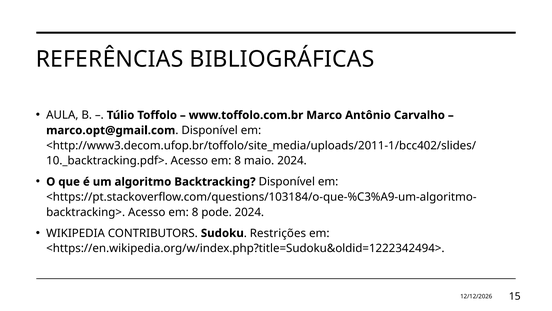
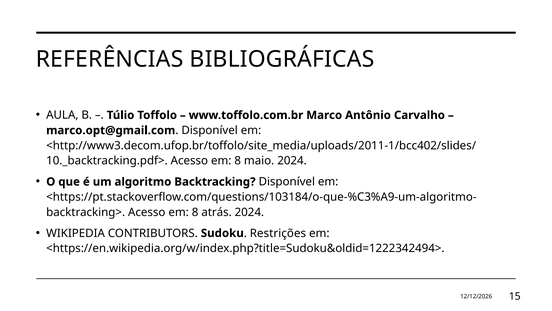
pode: pode -> atrás (217, 212)
